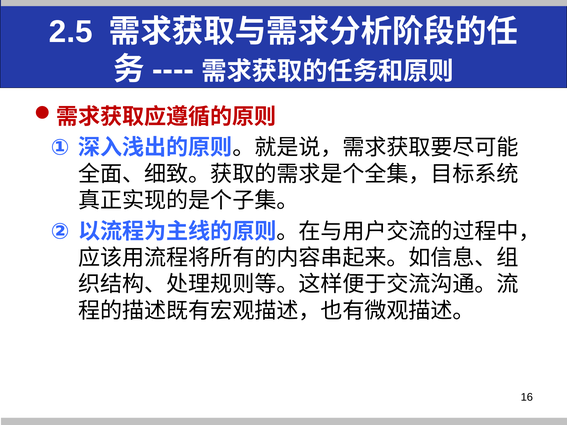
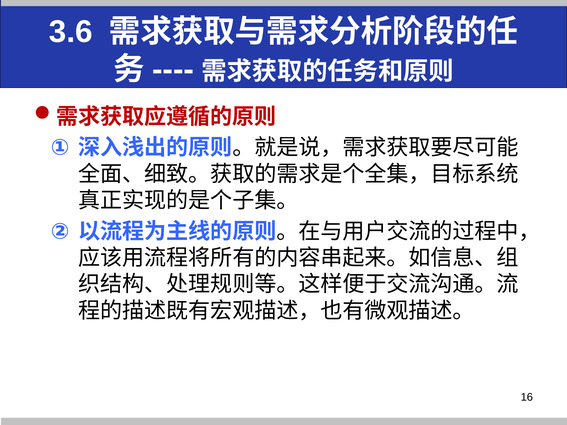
2.5: 2.5 -> 3.6 (71, 32)
